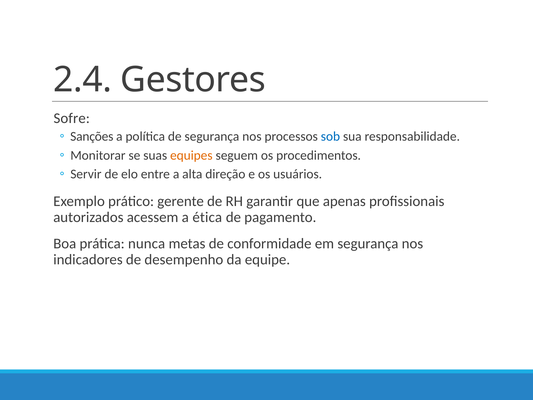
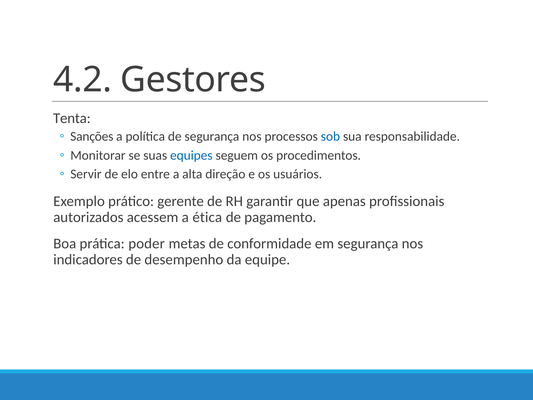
2.4: 2.4 -> 4.2 (83, 80)
Sofre: Sofre -> Tenta (72, 118)
equipes colour: orange -> blue (191, 155)
nunca: nunca -> poder (147, 243)
